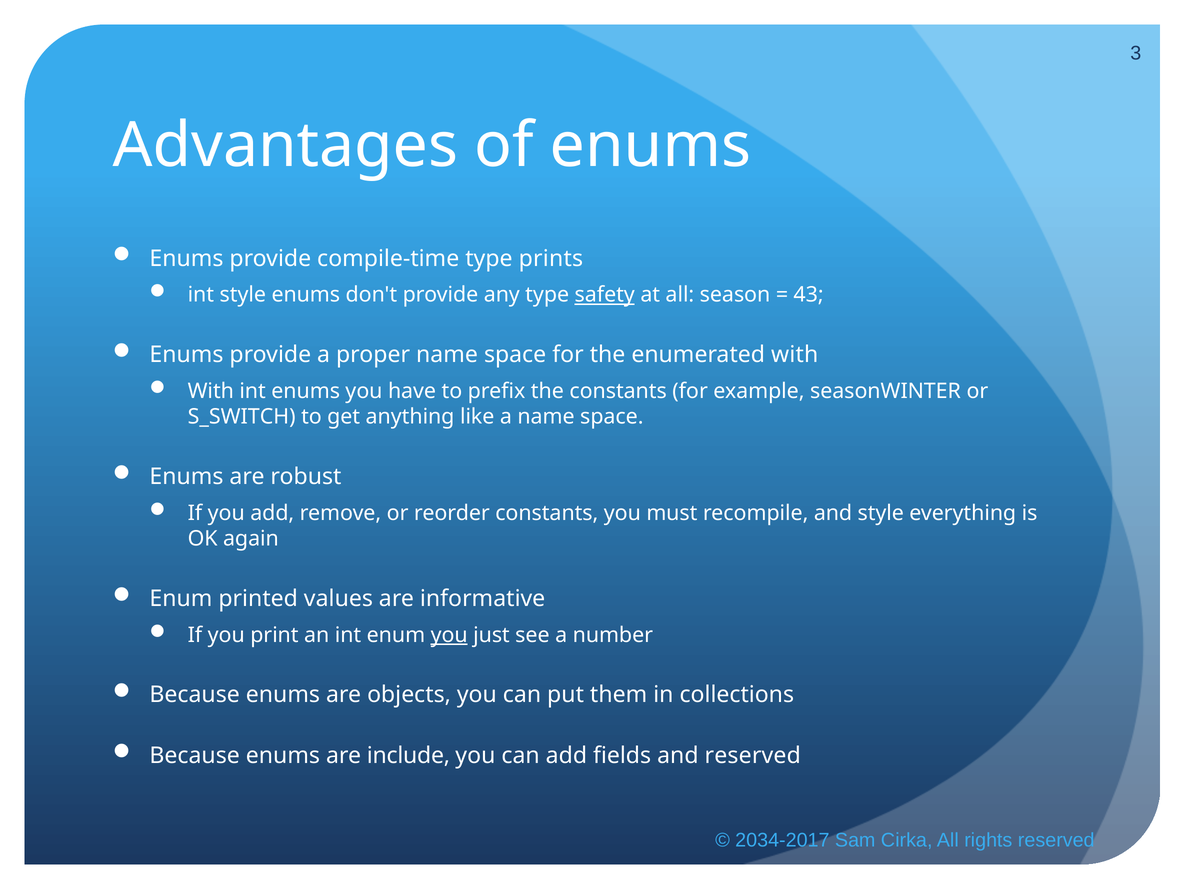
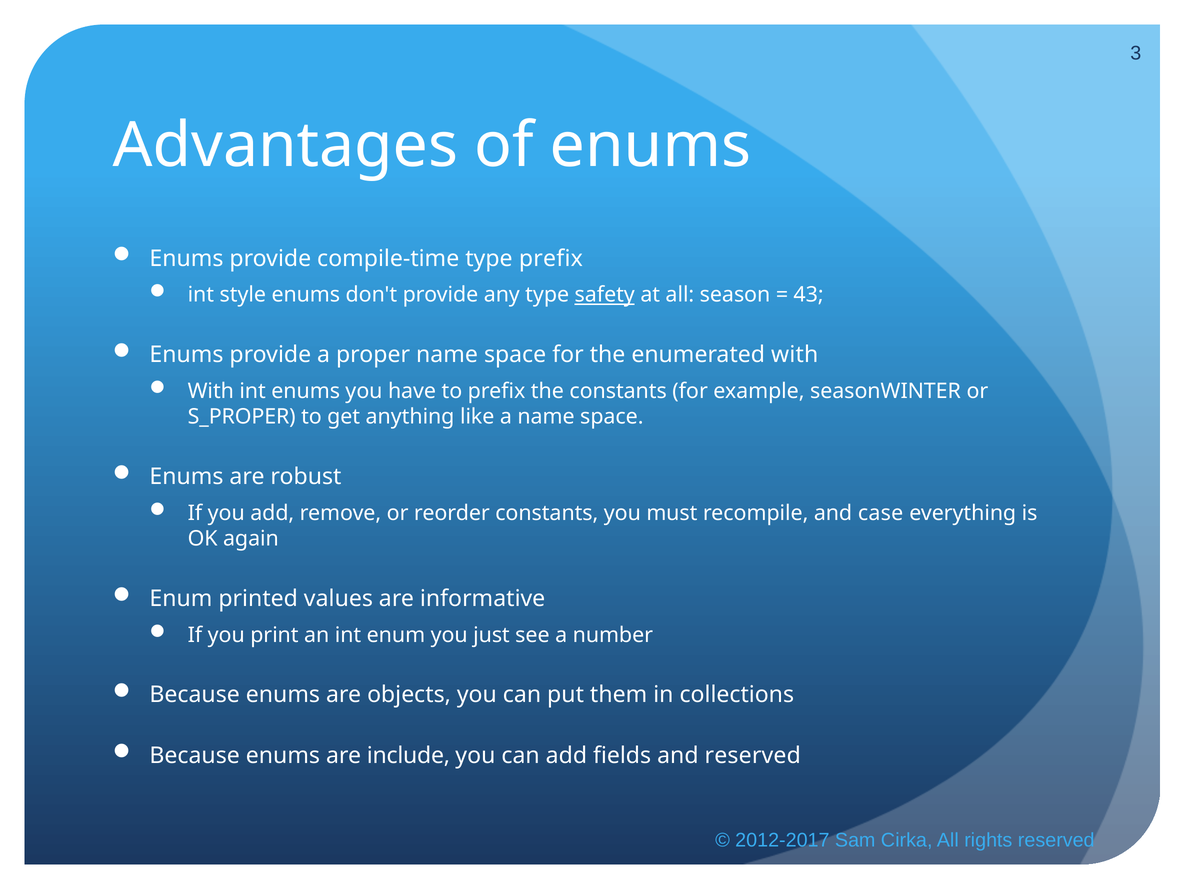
type prints: prints -> prefix (551, 258)
S_SWITCH: S_SWITCH -> S_PROPER (242, 417)
and style: style -> case (881, 513)
you underline: present -> none (449, 635)
2034-2017: 2034-2017 -> 2012-2017 (782, 840)
